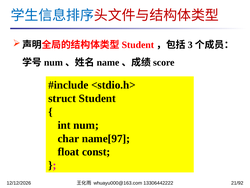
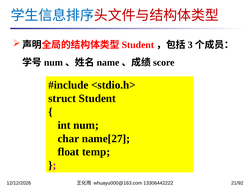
name[97: name[97 -> name[27 (106, 138)
const: const -> temp (96, 152)
